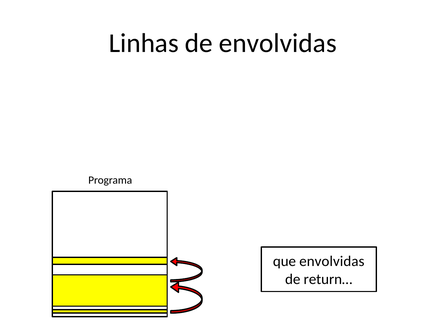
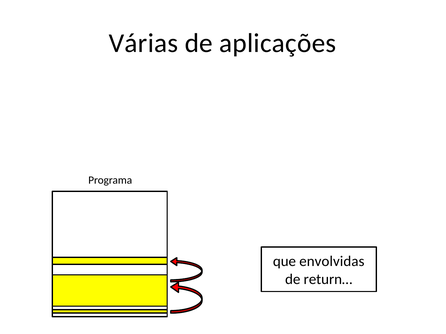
Linhas: Linhas -> Várias (144, 43)
de envolvidas: envolvidas -> aplicações (278, 43)
